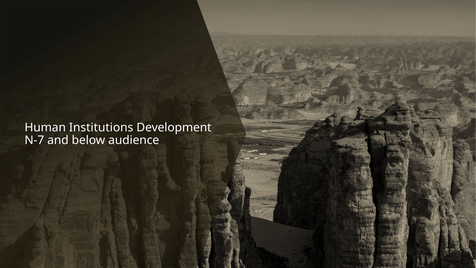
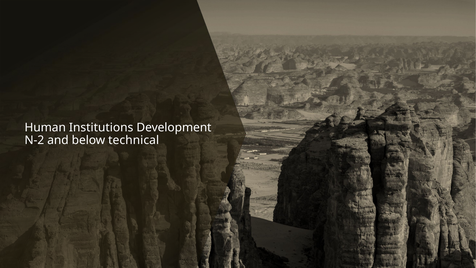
N-7: N-7 -> N-2 (34, 140)
audience: audience -> technical (134, 140)
